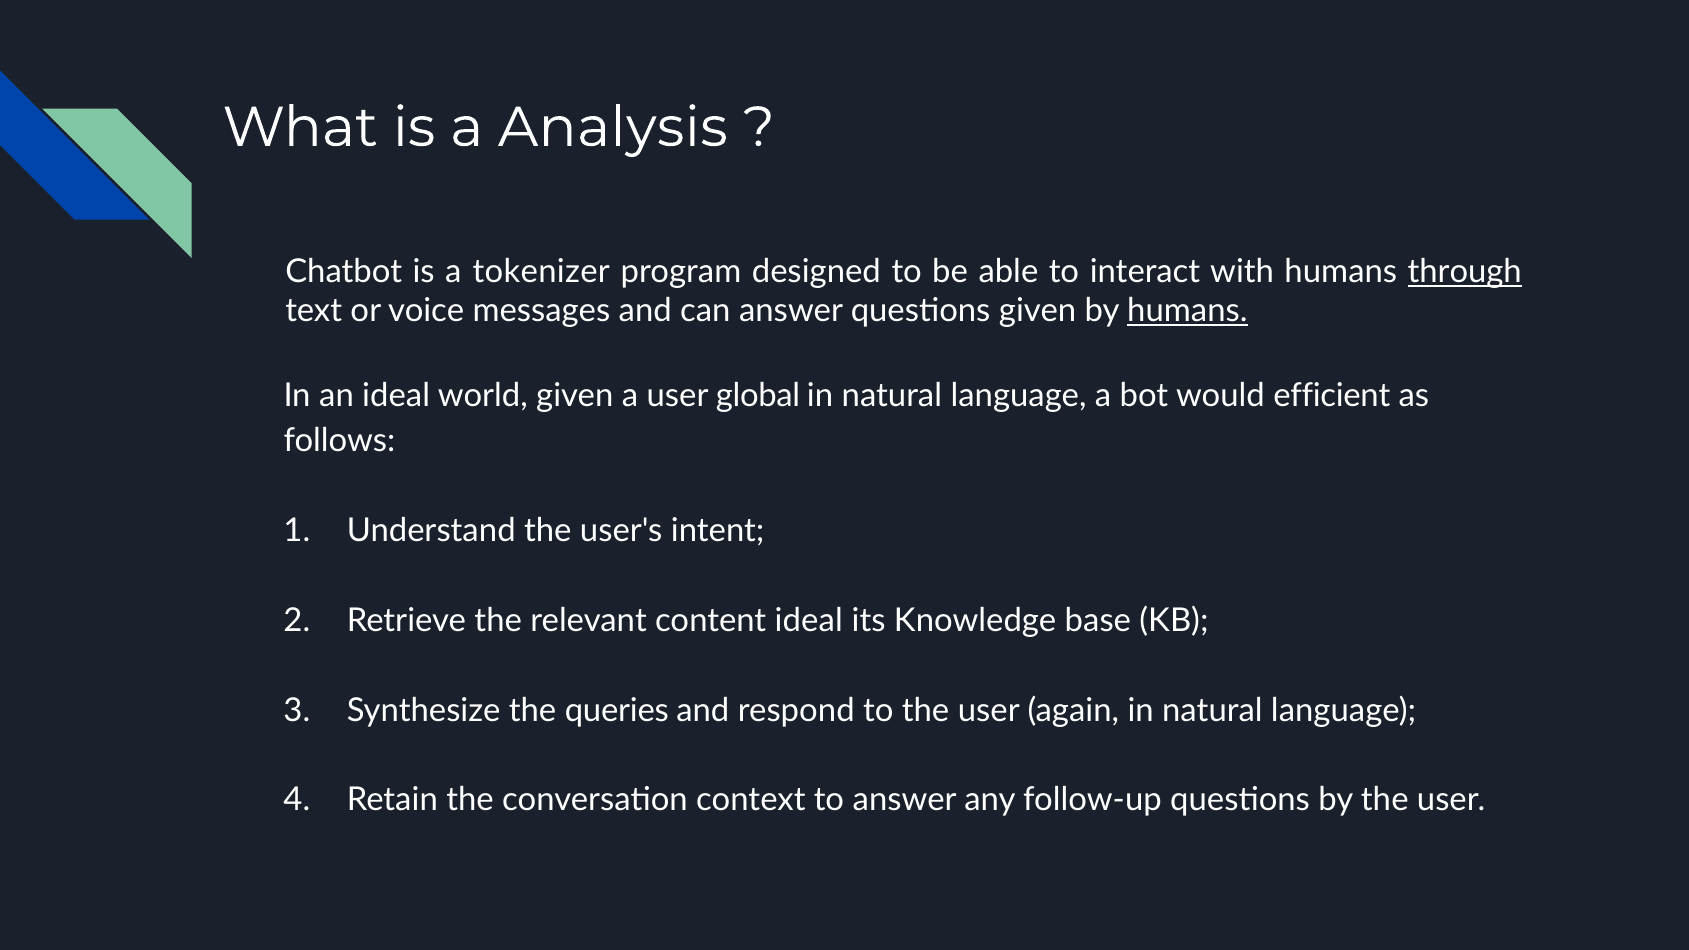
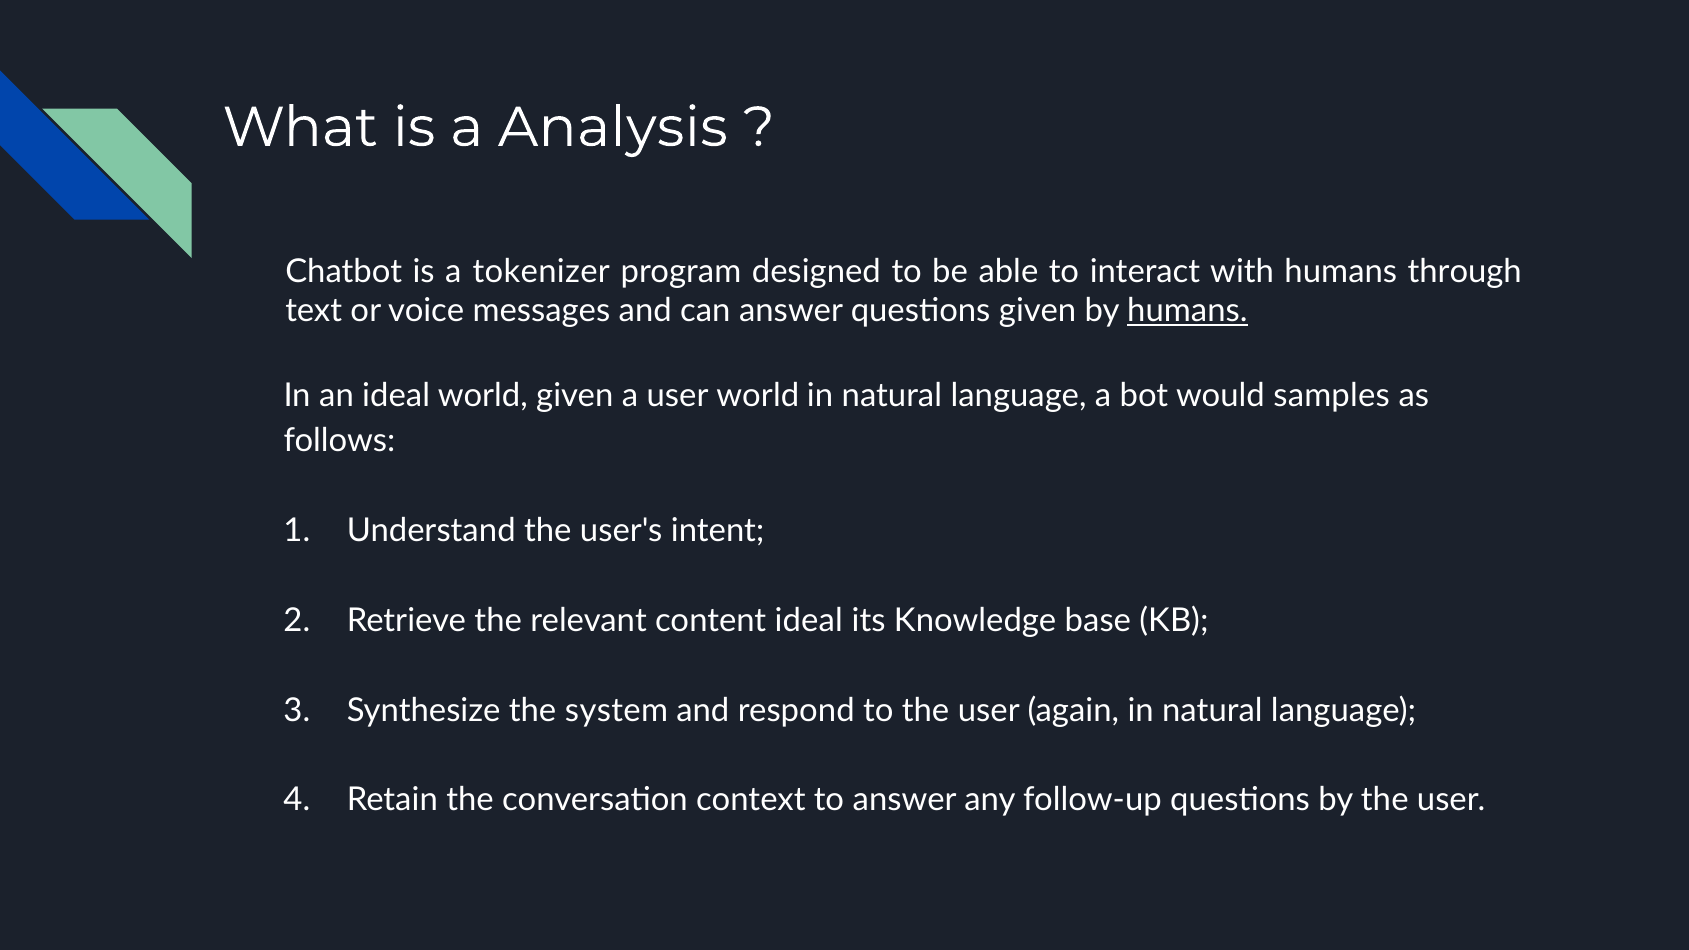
through underline: present -> none (1465, 271)
user global: global -> world (758, 396)
efficient: efficient -> samples (1332, 396)
queries: queries -> system (617, 710)
